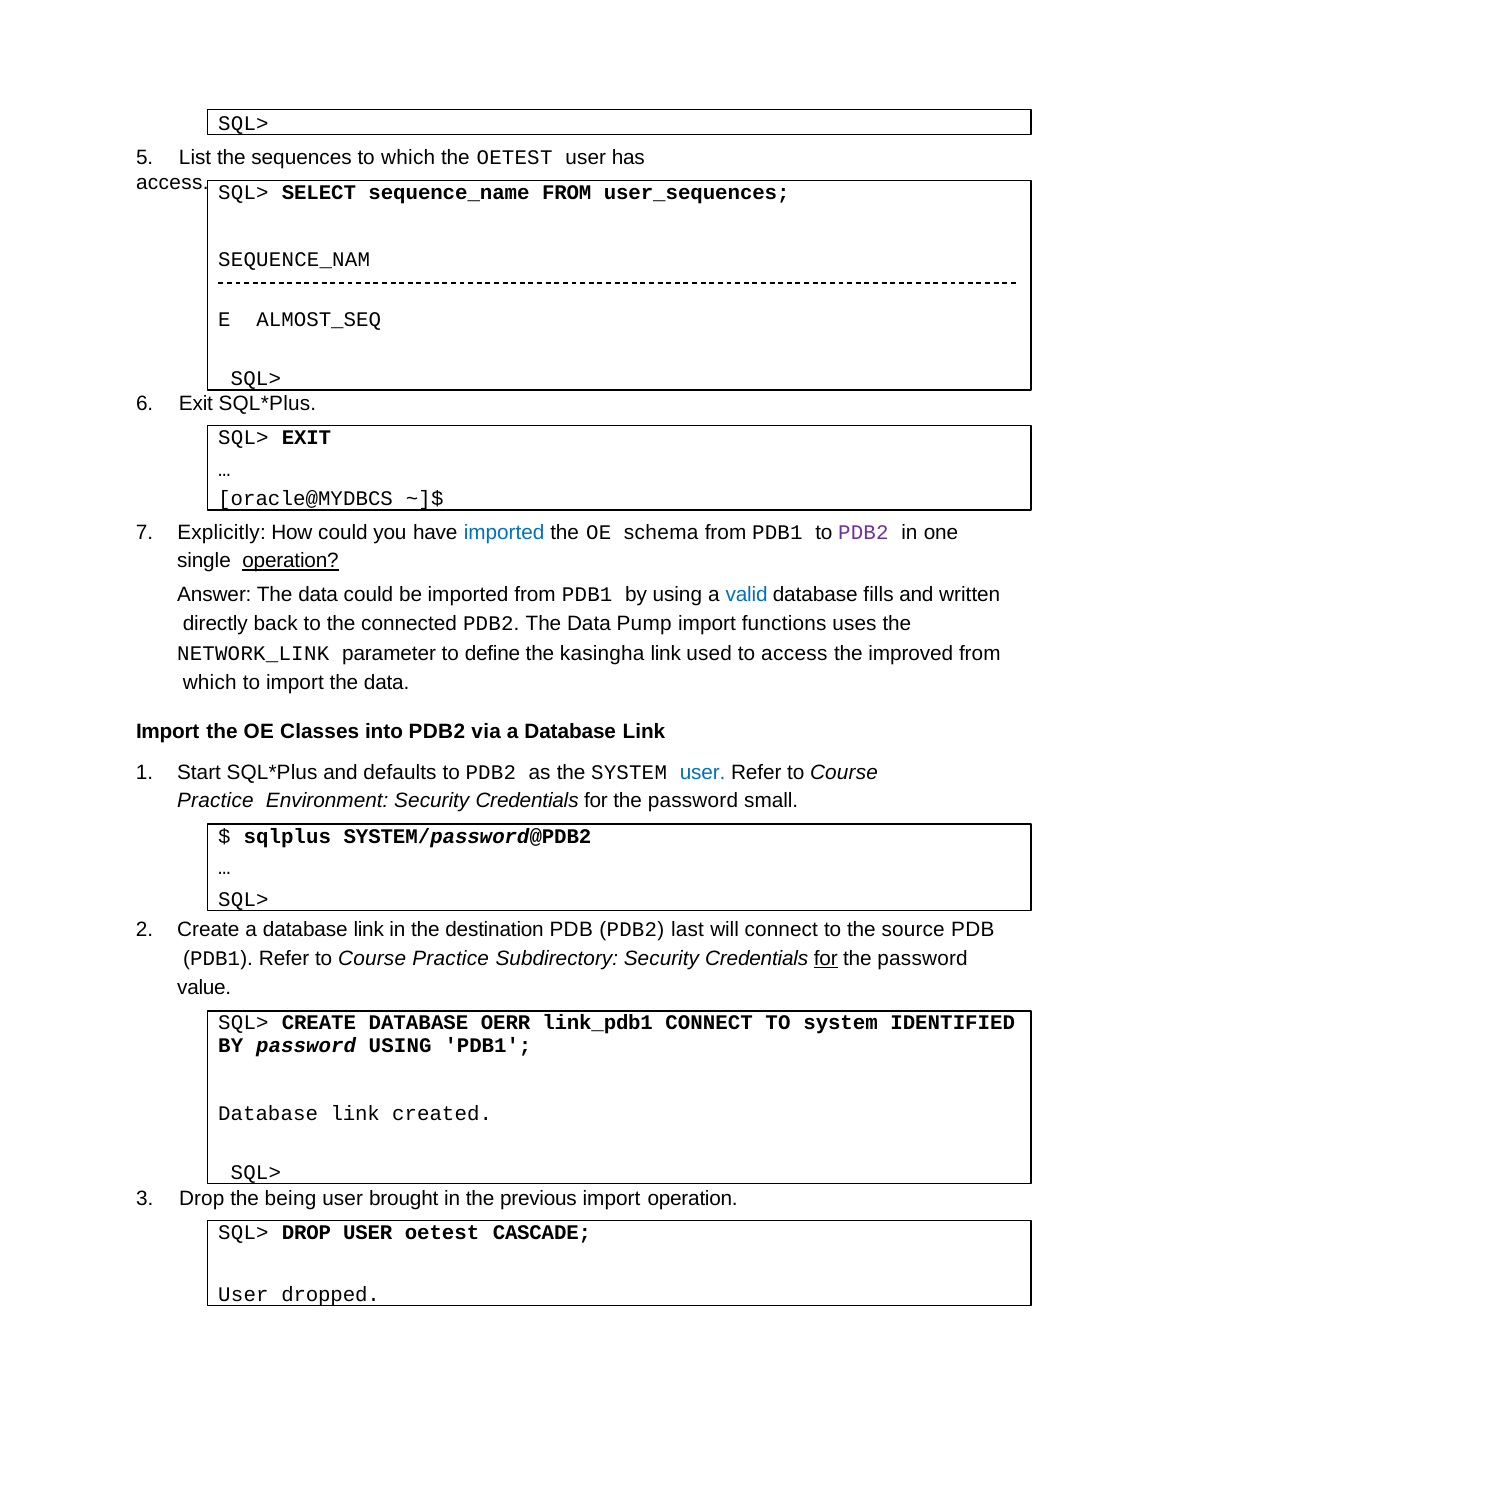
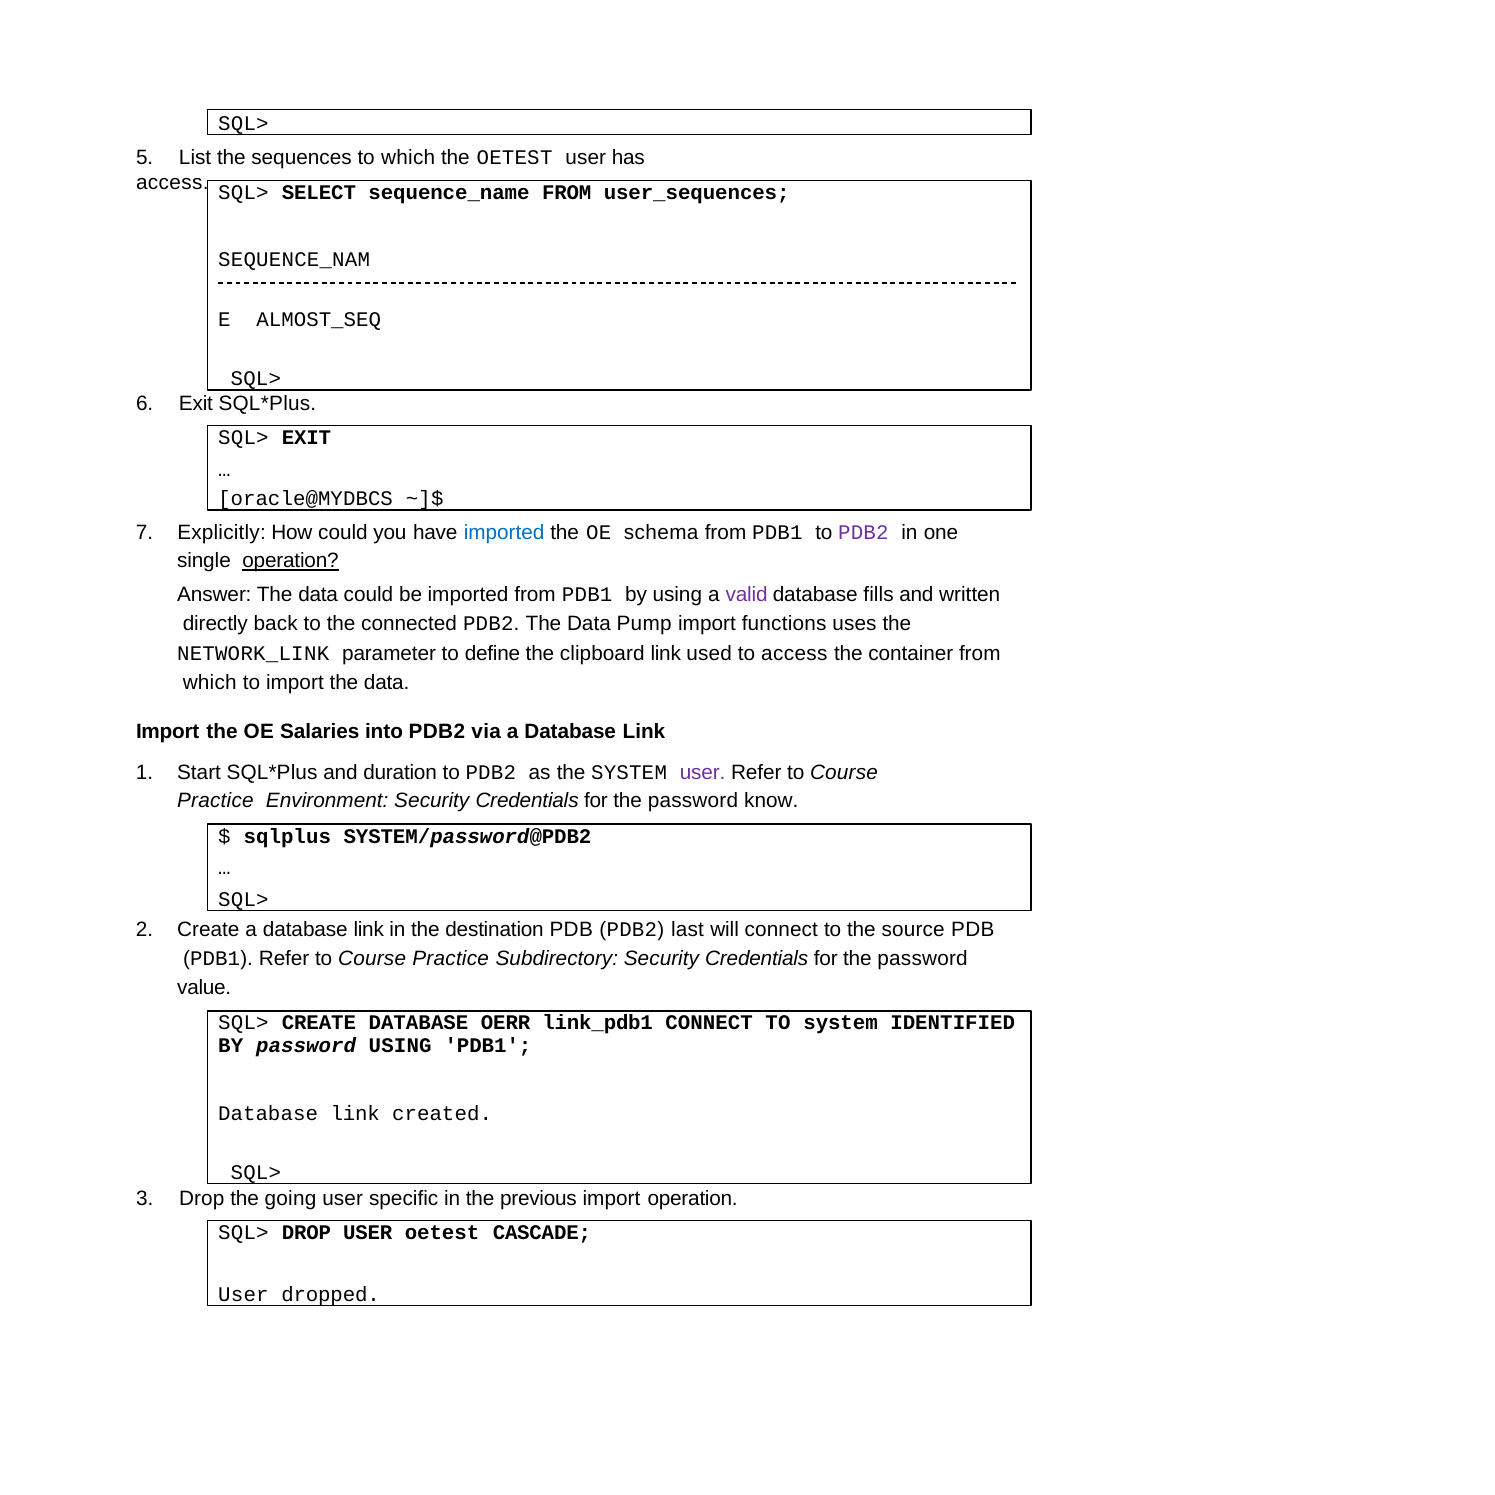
valid colour: blue -> purple (747, 595)
kasingha: kasingha -> clipboard (602, 653)
improved: improved -> container (911, 653)
Classes: Classes -> Salaries (320, 732)
defaults: defaults -> duration (400, 772)
user colour: blue -> purple (703, 772)
small: small -> know (771, 800)
for underline: present -> none (826, 958)
being: being -> going (291, 1199)
brought: brought -> specific (404, 1199)
